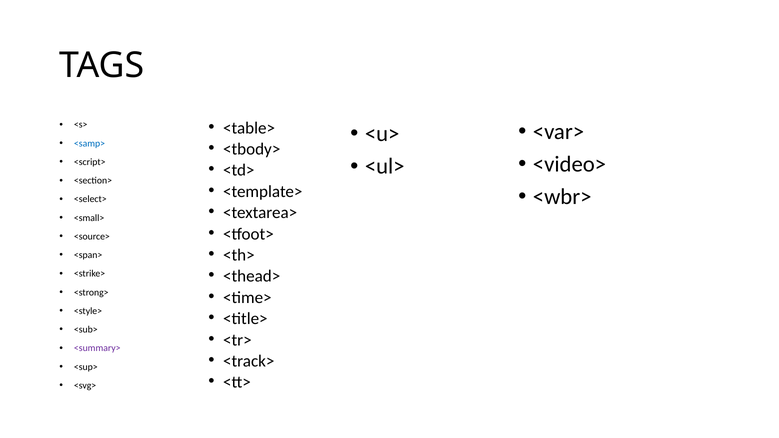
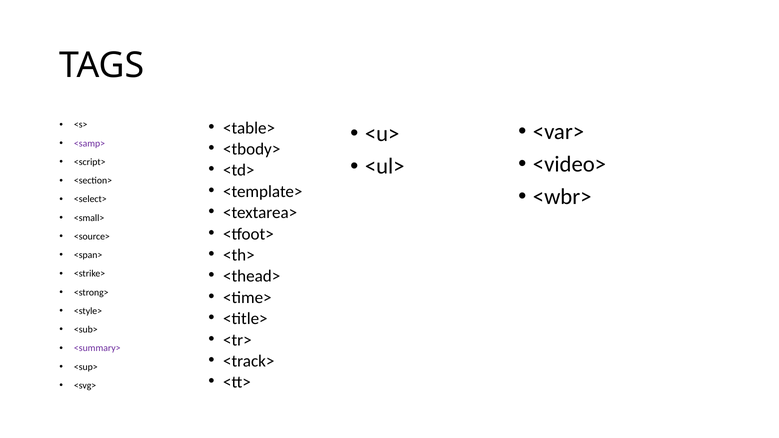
<samp> colour: blue -> purple (89, 143)
